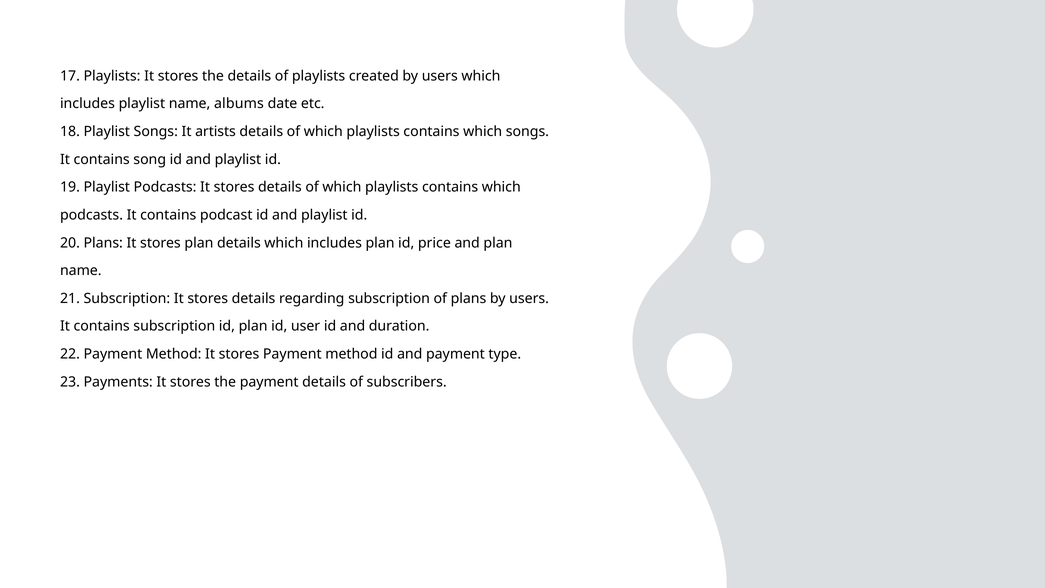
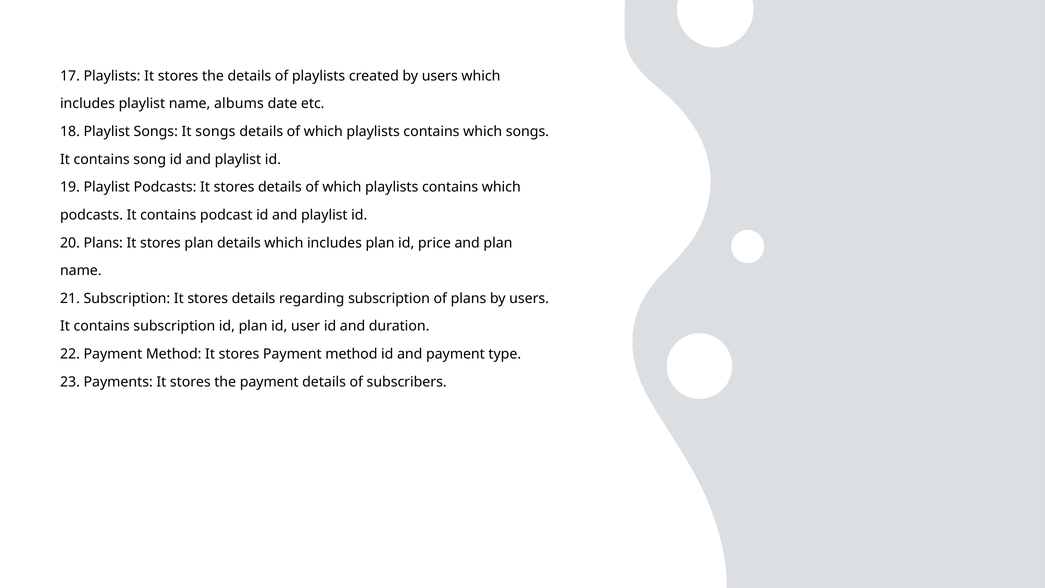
It artists: artists -> songs (215, 132)
